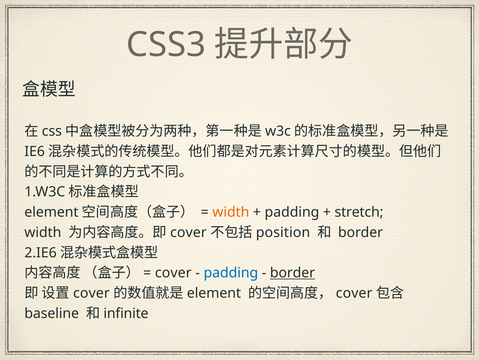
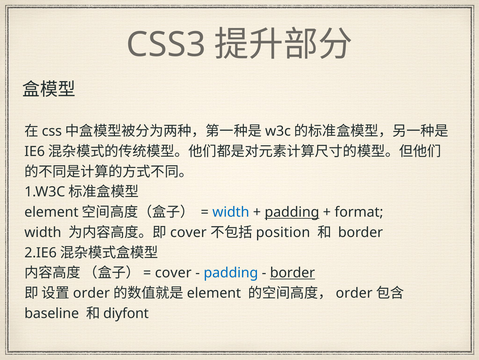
width colour: orange -> blue (231, 212)
padding underline: none -> present (292, 212)
stretch: stretch -> format (359, 212)
cover: cover -> order (91, 293)
cover: cover -> order (354, 293)
infinite: infinite -> diyfont (126, 313)
